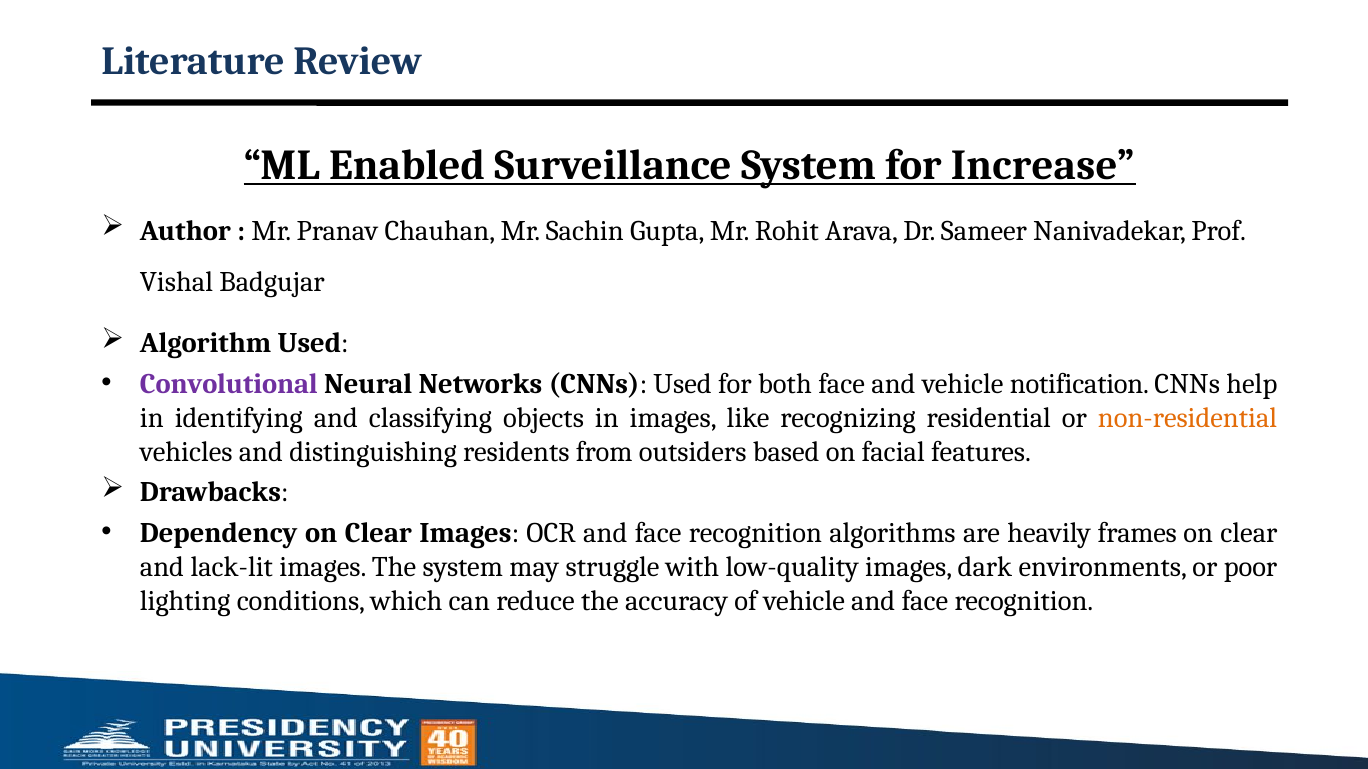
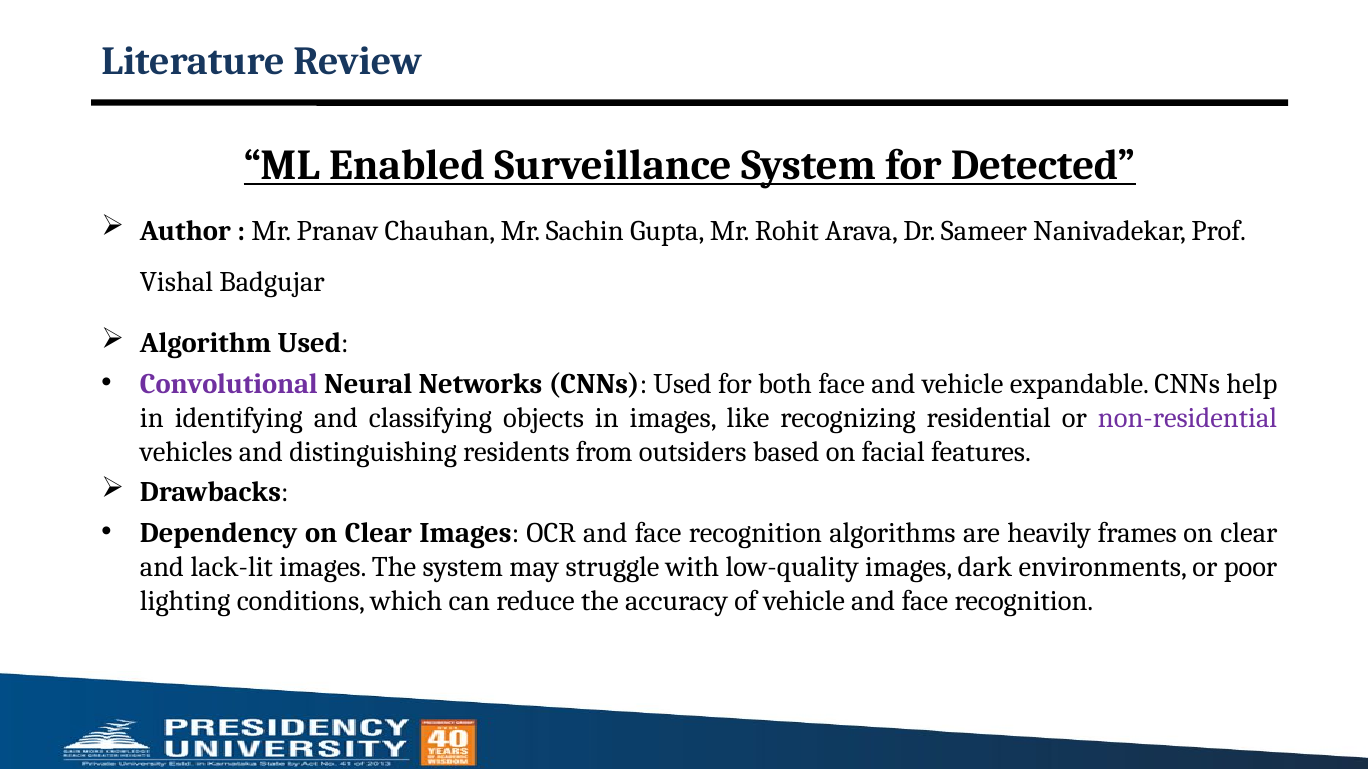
Increase: Increase -> Detected (1043, 166)
notification: notification -> expandable (1079, 384)
non-residential colour: orange -> purple (1188, 418)
